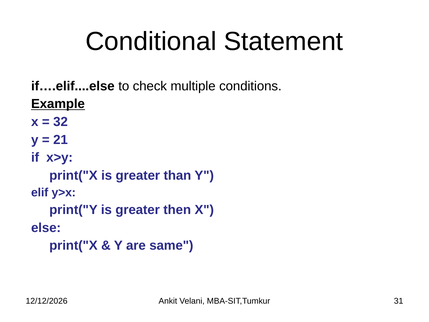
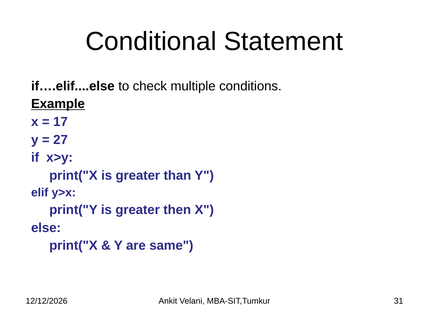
32: 32 -> 17 (61, 122)
21: 21 -> 27 (61, 140)
